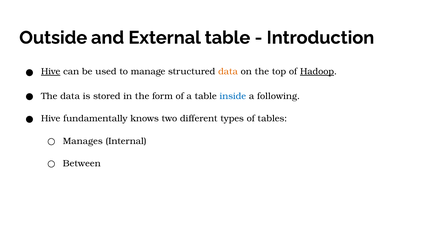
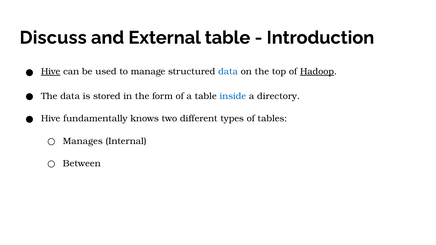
Outside: Outside -> Discuss (53, 38)
data colour: orange -> blue (228, 71)
following: following -> directory (279, 96)
